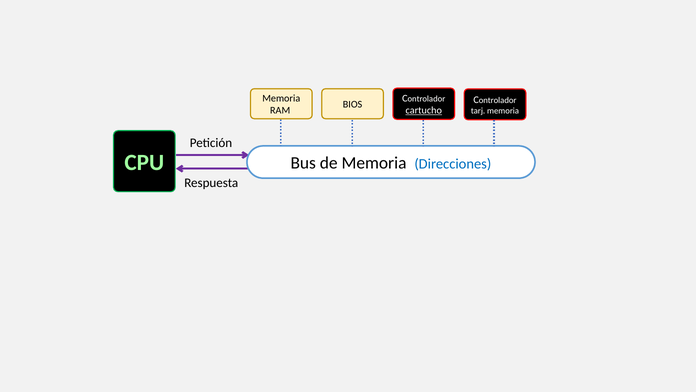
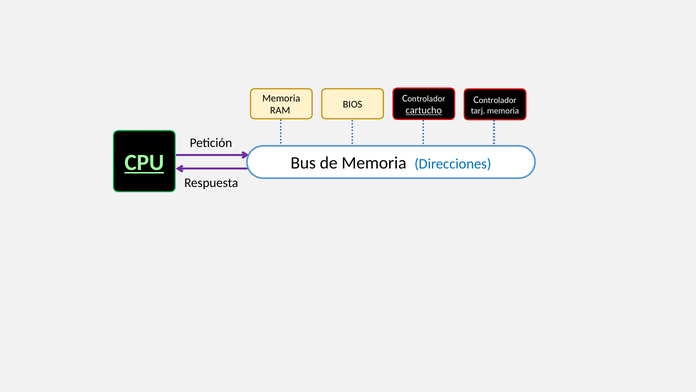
CPU underline: none -> present (144, 163)
